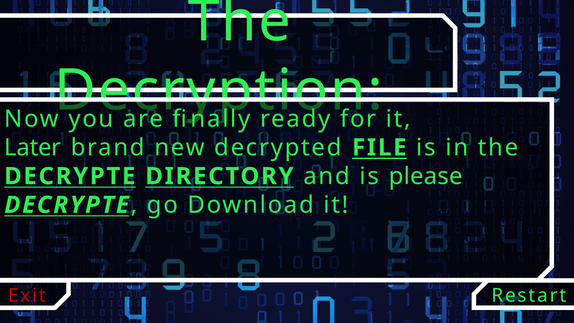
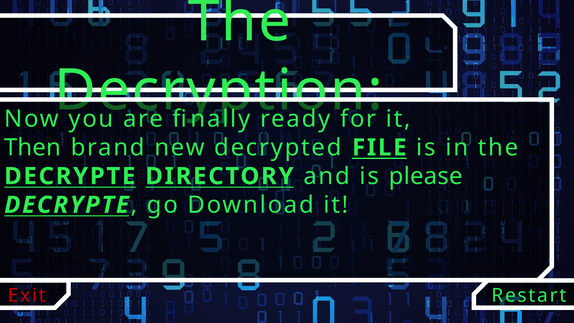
Later: Later -> Then (33, 147)
